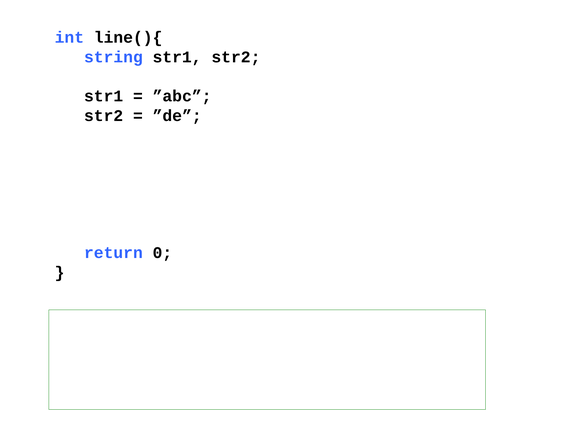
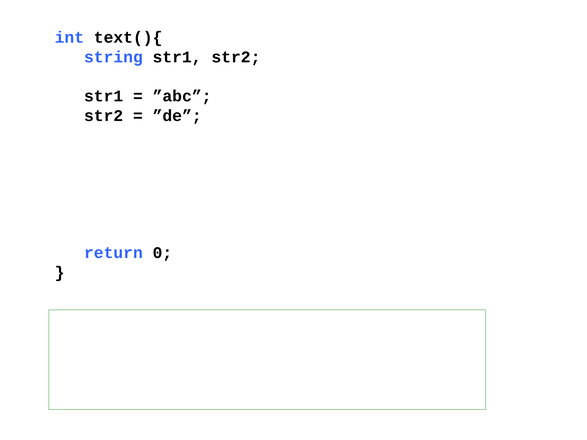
line(){: line(){ -> text(){ (128, 38)
